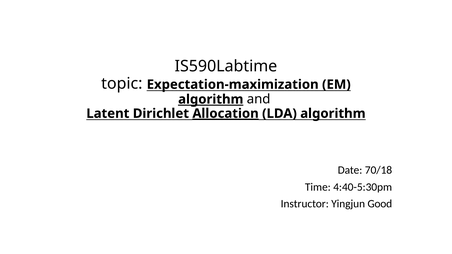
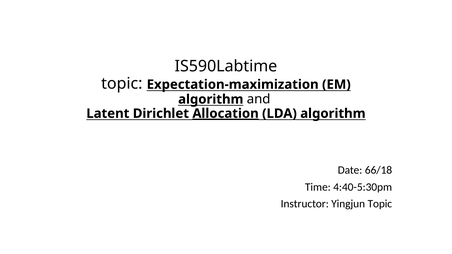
algorithm underline: present -> none (211, 99)
70/18: 70/18 -> 66/18 (378, 170)
Yingjun Good: Good -> Topic (380, 204)
